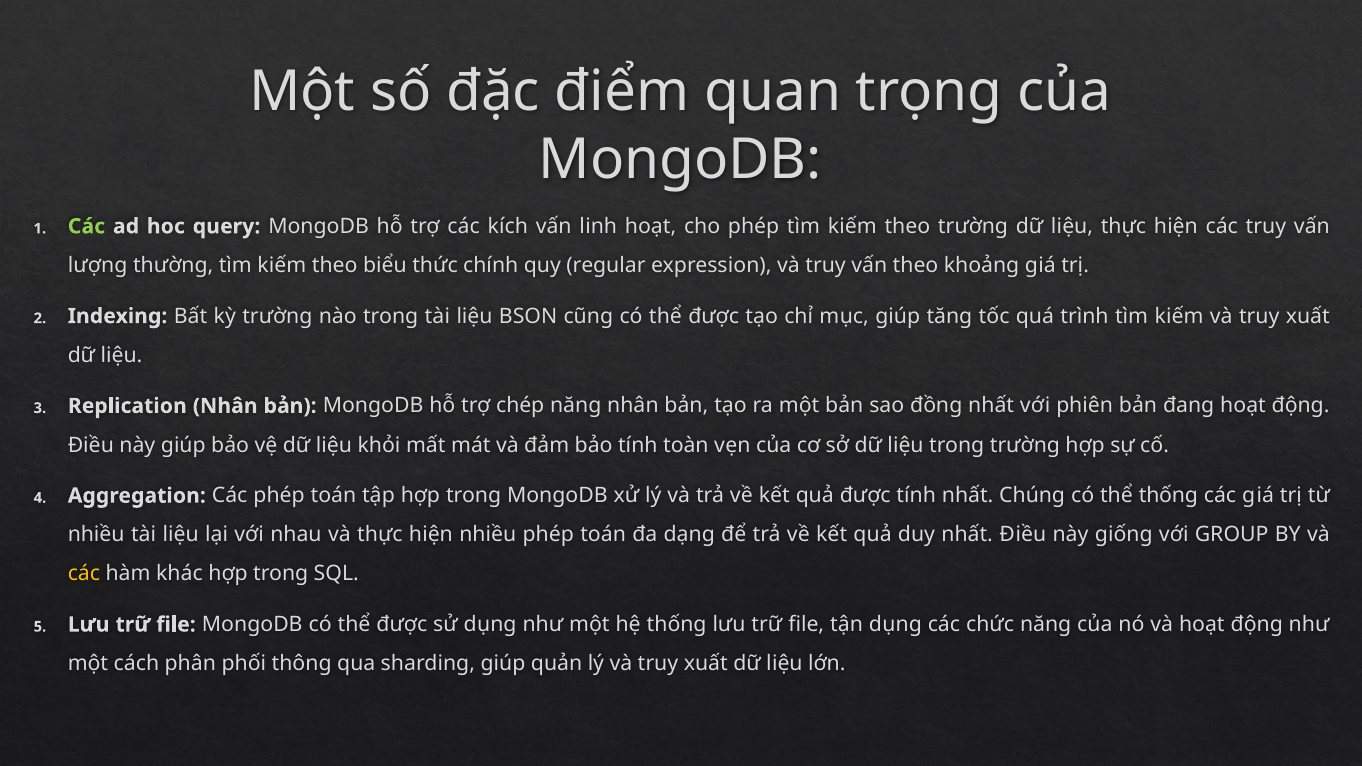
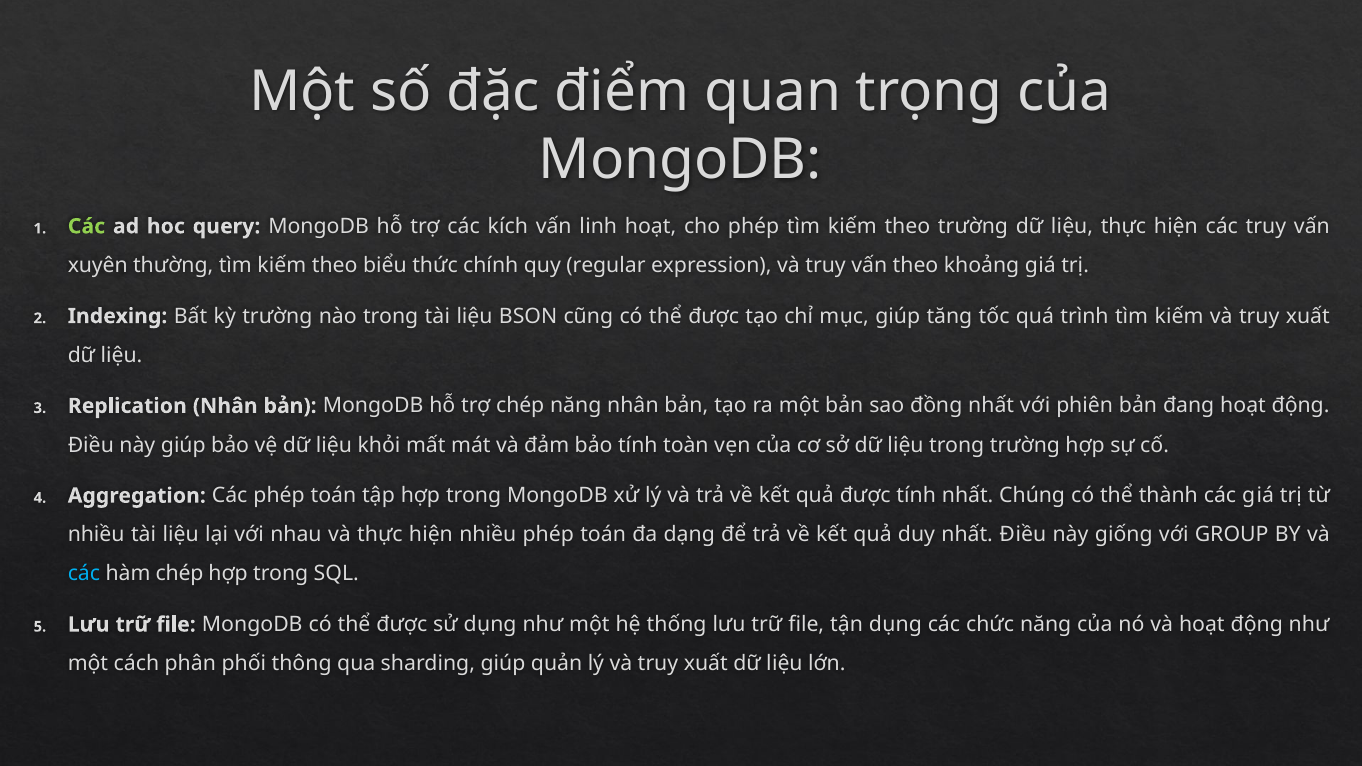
lượng: lượng -> xuyên (98, 265)
thể thống: thống -> thành (1168, 496)
các colour: yellow -> light blue (84, 574)
hàm khác: khác -> chép (180, 574)
